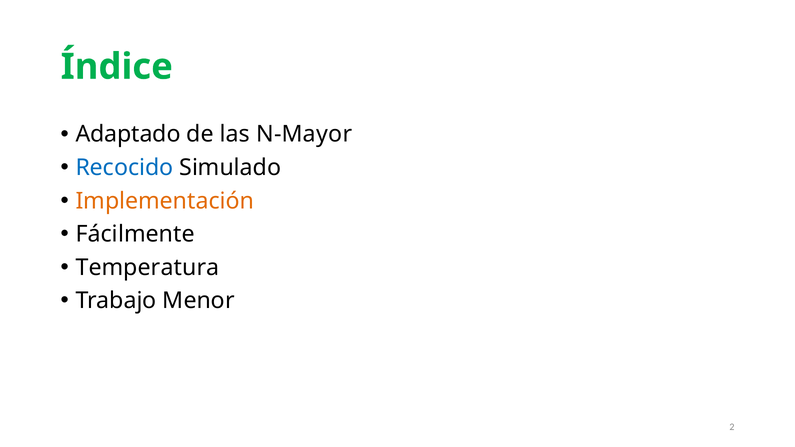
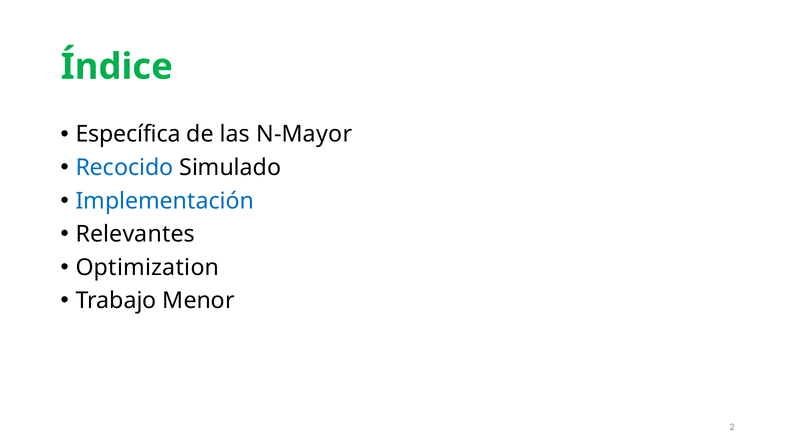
Adaptado: Adaptado -> Específica (128, 134)
Implementación colour: orange -> blue (165, 201)
Fácilmente: Fácilmente -> Relevantes (135, 234)
Temperatura: Temperatura -> Optimization (147, 268)
